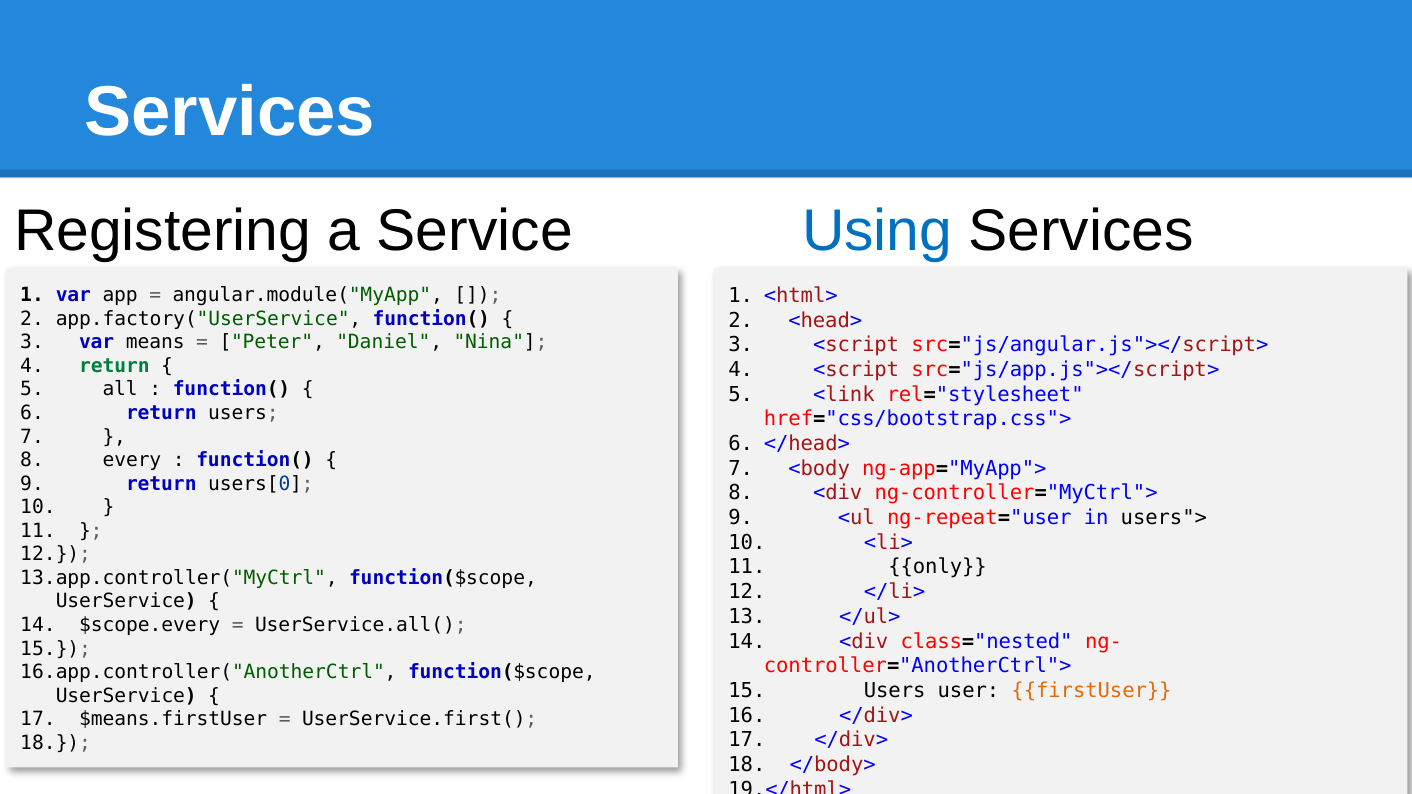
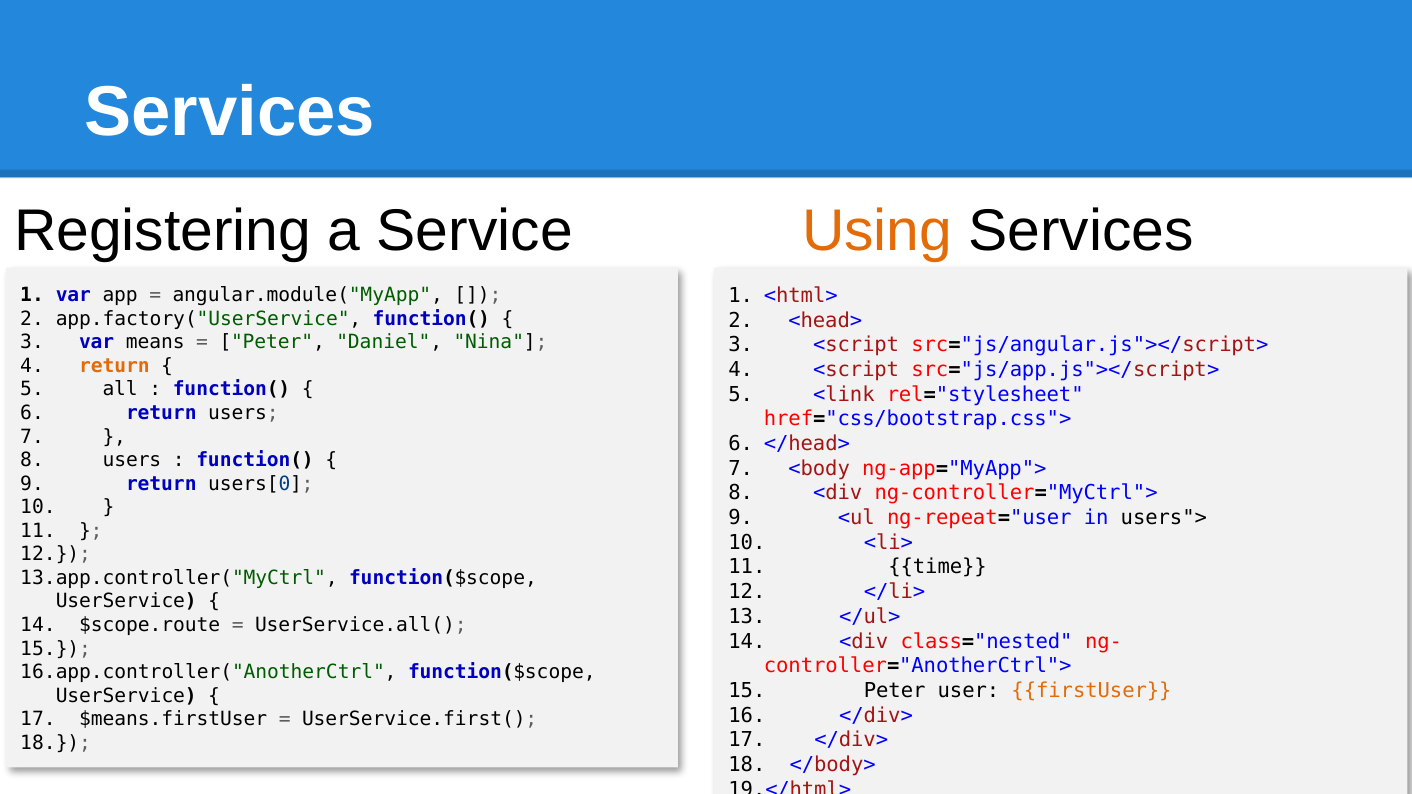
Using colour: blue -> orange (877, 231)
return colour: green -> orange (114, 366)
every: every -> users (132, 460)
only: only -> time (938, 567)
$scope.every: $scope.every -> $scope.route (150, 625)
Users: Users -> Peter (895, 691)
